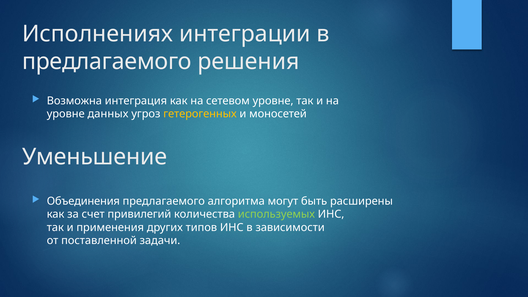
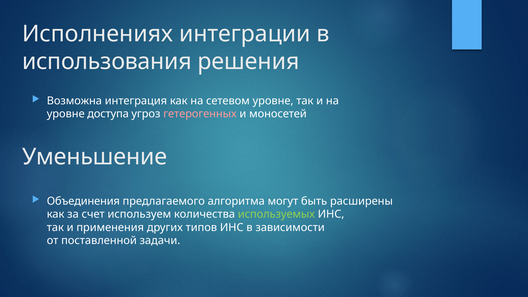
предлагаемого: предлагаемого -> использования (107, 62)
данных: данных -> доступа (108, 114)
гетерогенных colour: yellow -> pink (200, 114)
привилегий: привилегий -> используем (139, 214)
